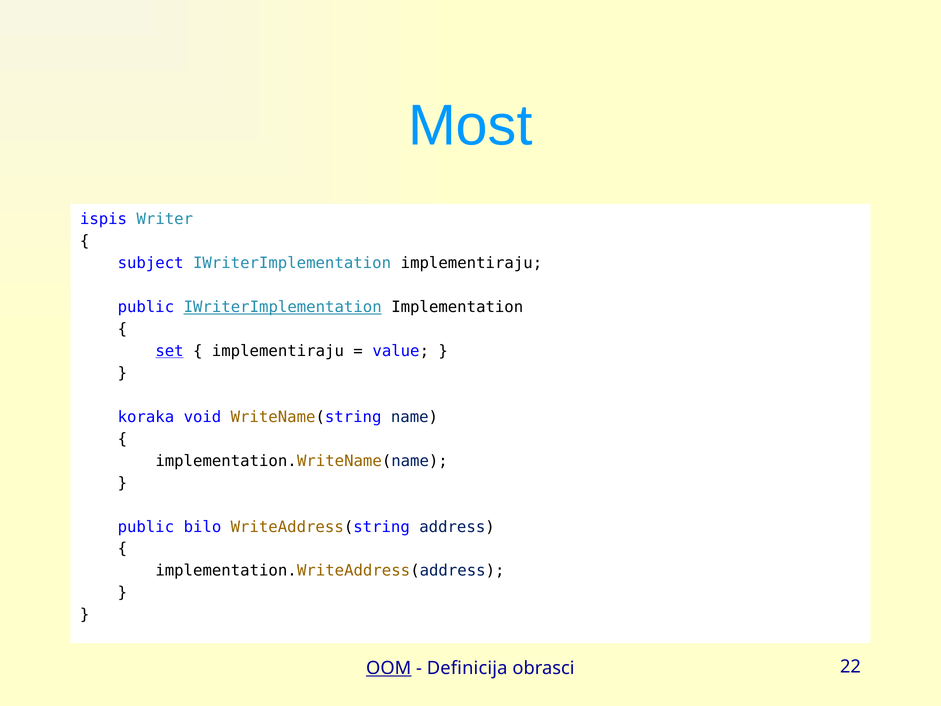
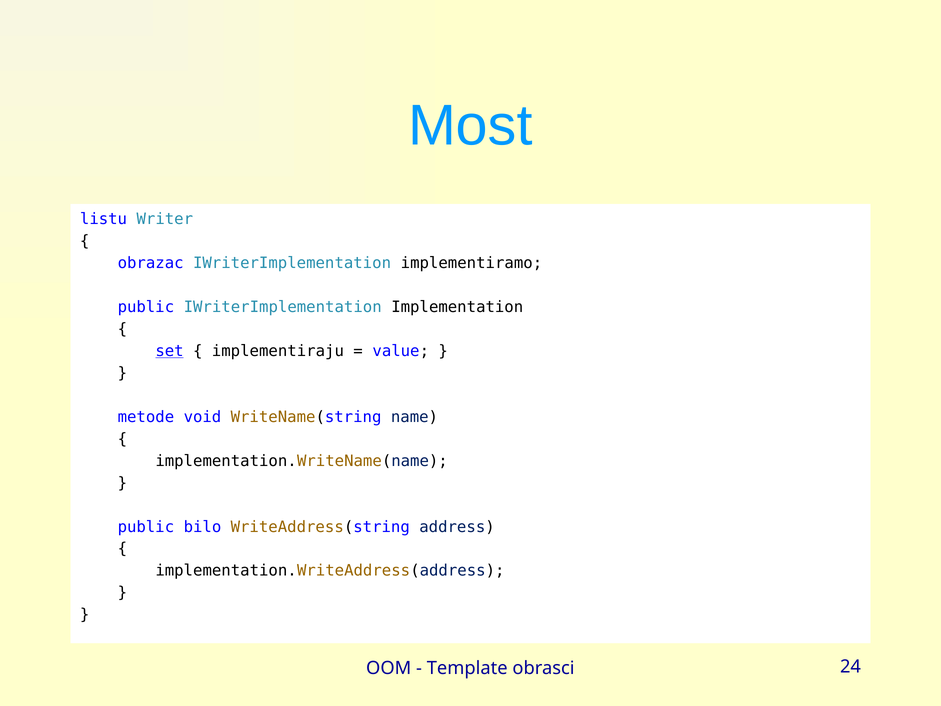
ispis: ispis -> listu (104, 219)
subject: subject -> obrazac (151, 263)
IWriterImplementation implementiraju: implementiraju -> implementiramo (471, 263)
IWriterImplementation underline: present -> none (283, 307)
koraka: koraka -> metode (146, 417)
OOM underline: present -> none (389, 668)
Definicija: Definicija -> Template (467, 668)
22: 22 -> 24 (851, 666)
